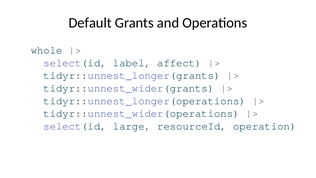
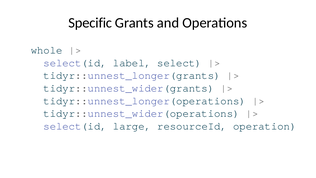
Default: Default -> Specific (90, 23)
affect: affect -> select (179, 63)
